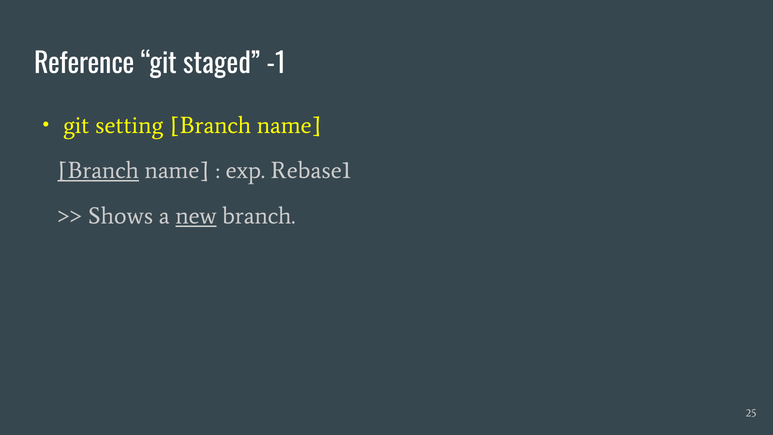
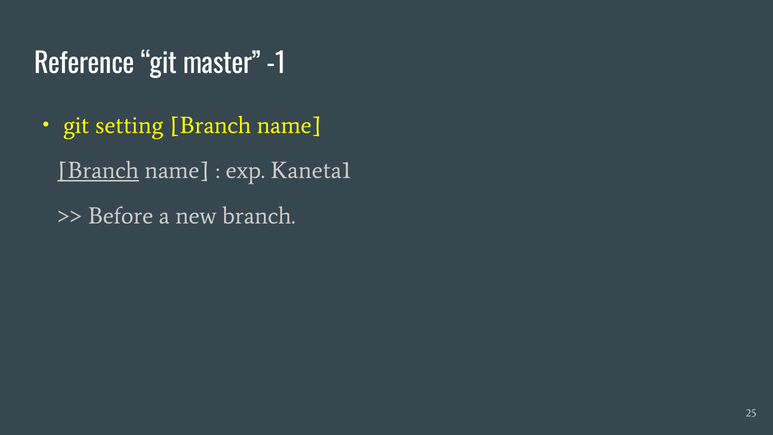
staged: staged -> master (222, 64)
Rebase1: Rebase1 -> Kaneta1 (311, 171)
Shows: Shows -> Before (121, 216)
new underline: present -> none (196, 216)
